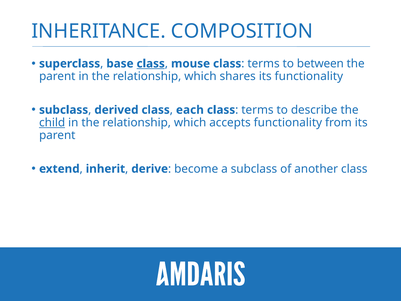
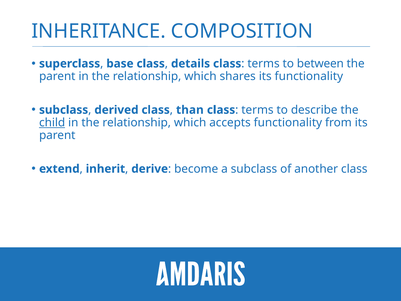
class underline: present -> none (151, 64)
mouse: mouse -> details (191, 64)
each: each -> than (190, 110)
